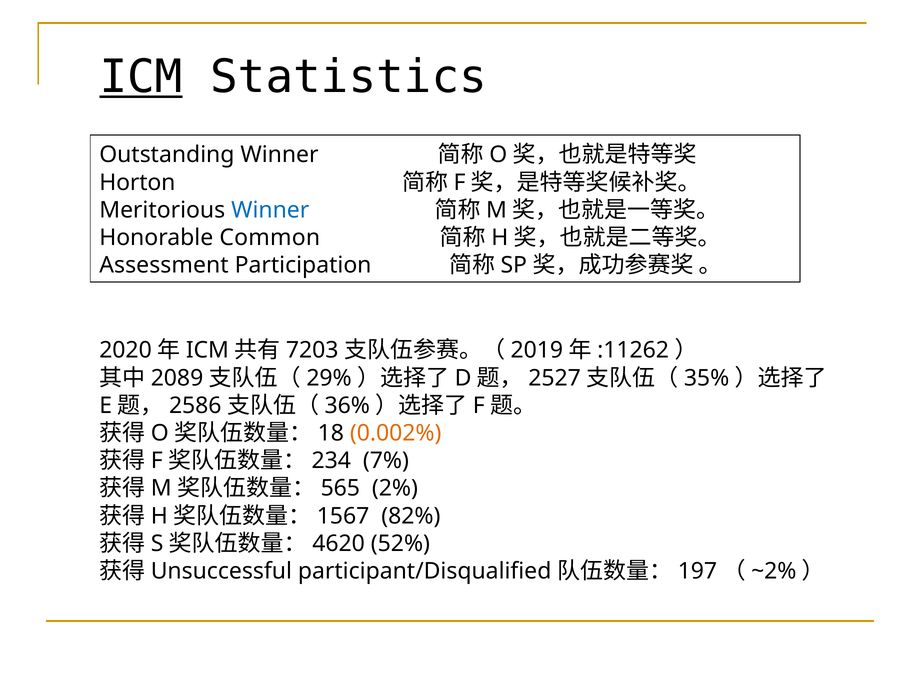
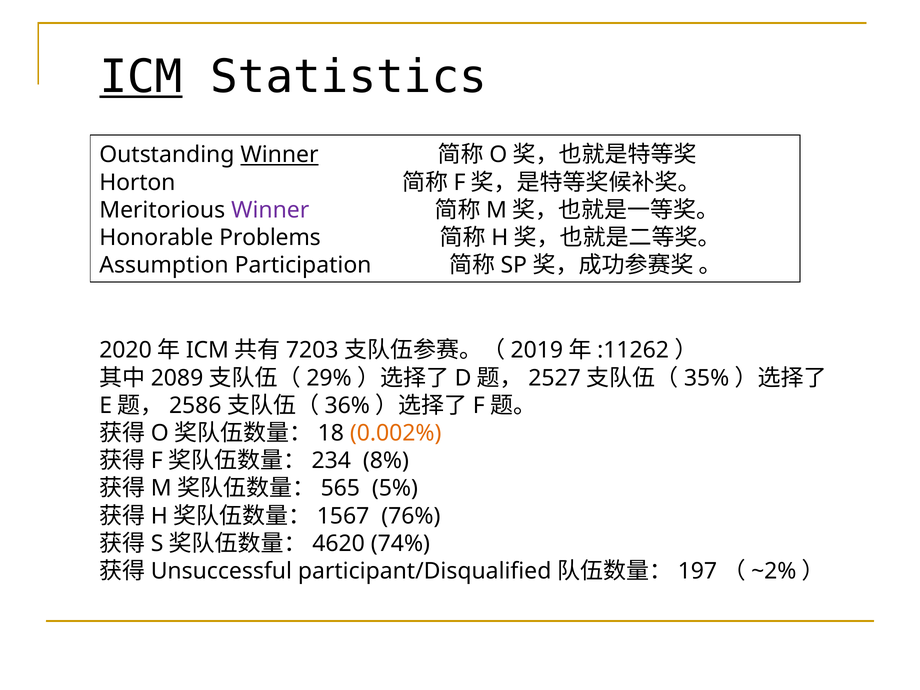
Winner underline: none -> present (279, 155)
Winner colour: blue -> purple (270, 210)
Common: Common -> Problems (270, 238)
Assessment: Assessment -> Assumption (164, 265)
7%: 7% -> 8% (386, 461)
2%: 2% -> 5% (395, 488)
82%: 82% -> 76% (411, 516)
52%: 52% -> 74% (400, 544)
